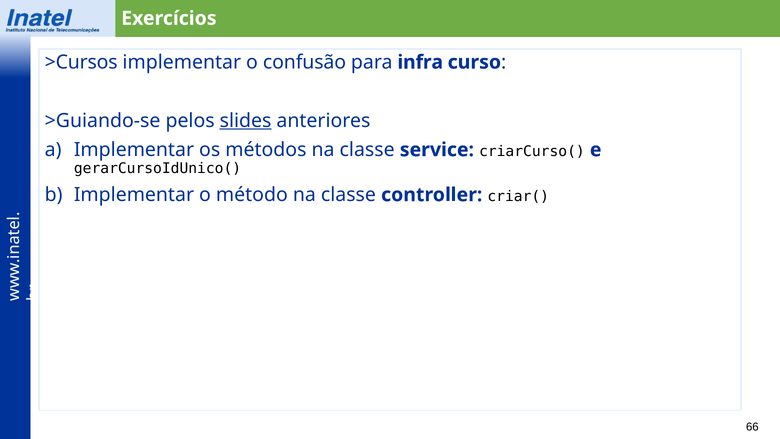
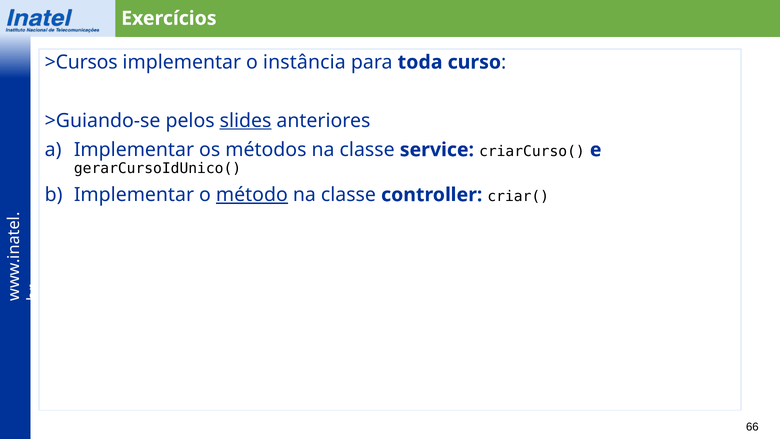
confusão: confusão -> instância (304, 62)
infra: infra -> toda (420, 62)
método underline: none -> present (252, 195)
